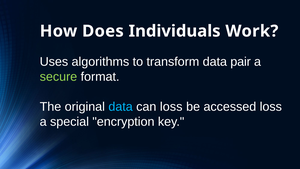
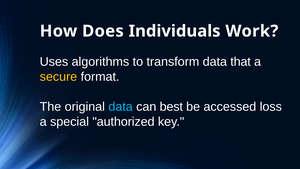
pair: pair -> that (241, 62)
secure colour: light green -> yellow (58, 77)
can loss: loss -> best (171, 107)
encryption: encryption -> authorized (123, 122)
